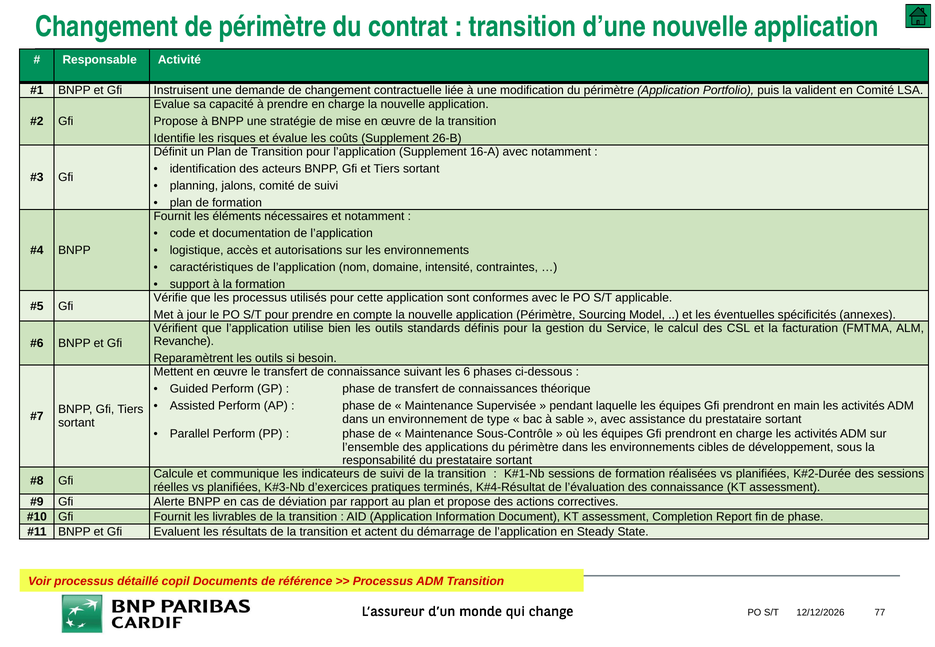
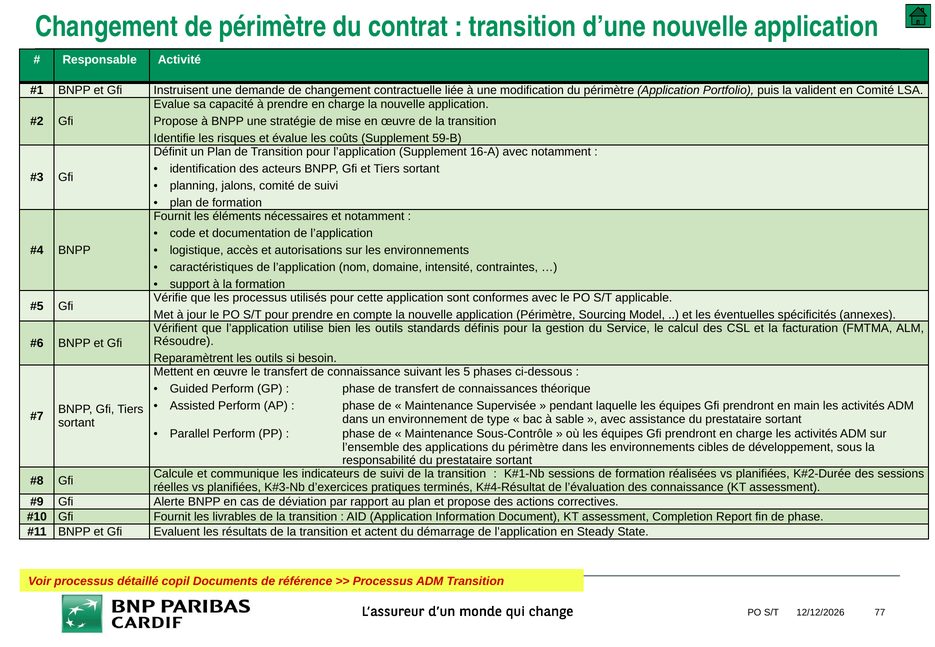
26-B: 26-B -> 59-B (447, 139)
Revanche: Revanche -> Résoudre (184, 342)
6: 6 -> 5 (467, 372)
